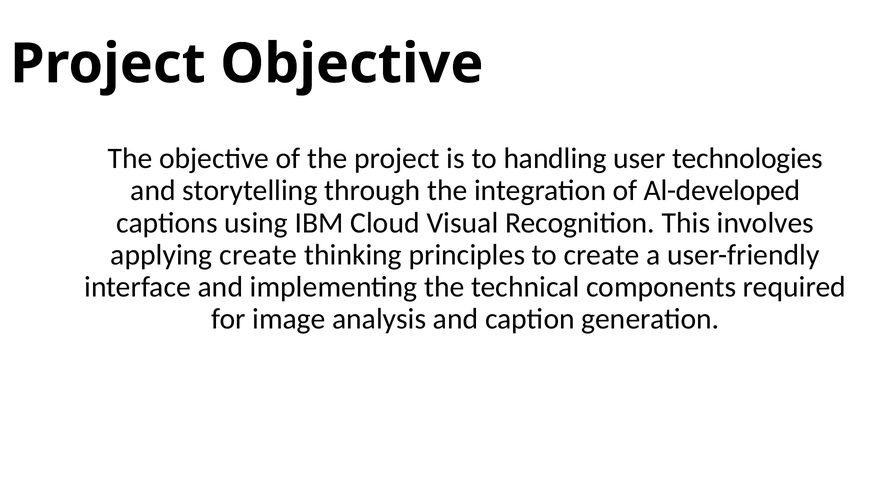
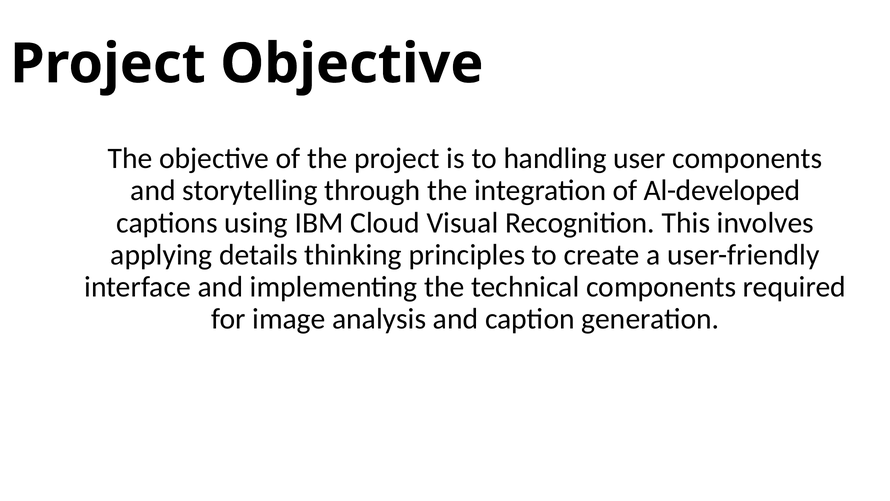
user technologies: technologies -> components (747, 158)
applying create: create -> details (258, 255)
